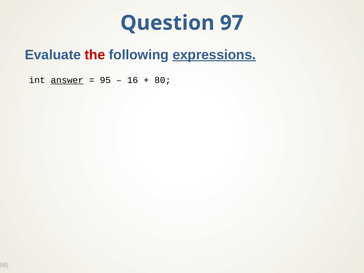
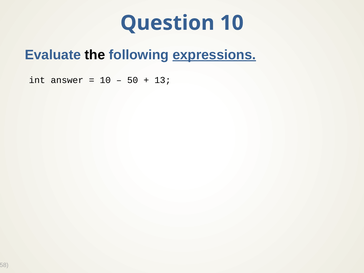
Question 97: 97 -> 10 (232, 23)
the colour: red -> black (95, 55)
answer underline: present -> none (67, 80)
95: 95 -> 10 (105, 80)
16: 16 -> 50 (133, 80)
80: 80 -> 13 (163, 80)
